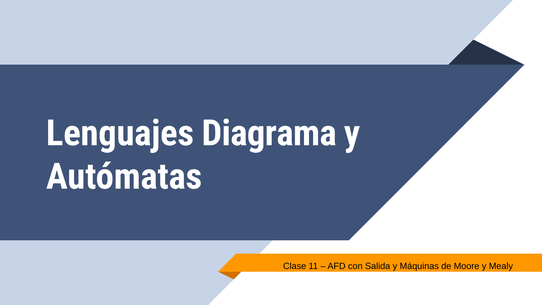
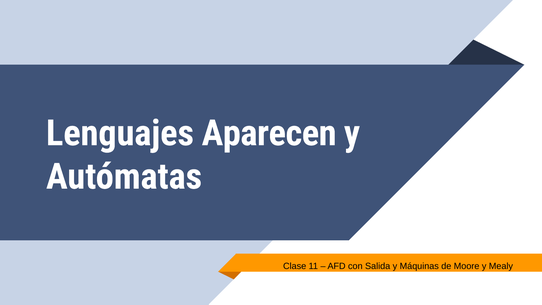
Diagrama: Diagrama -> Aparecen (269, 133)
